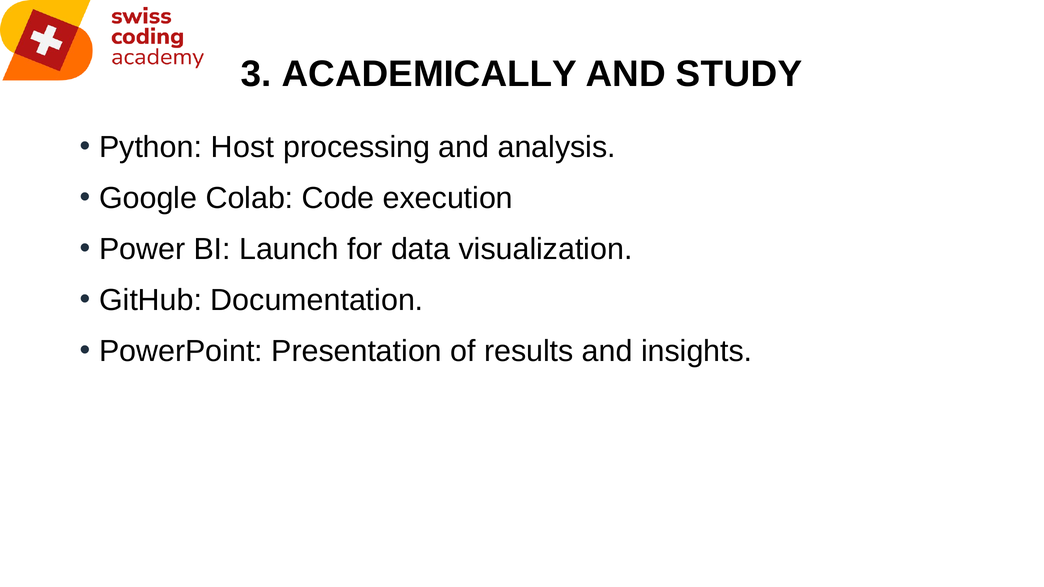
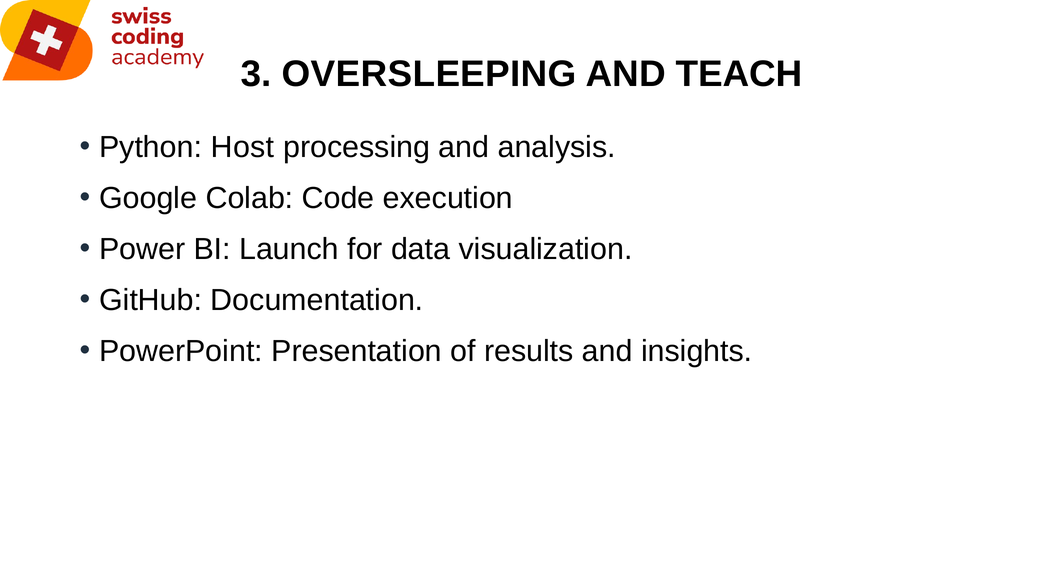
ACADEMICALLY: ACADEMICALLY -> OVERSLEEPING (429, 74)
STUDY: STUDY -> TEACH (739, 74)
